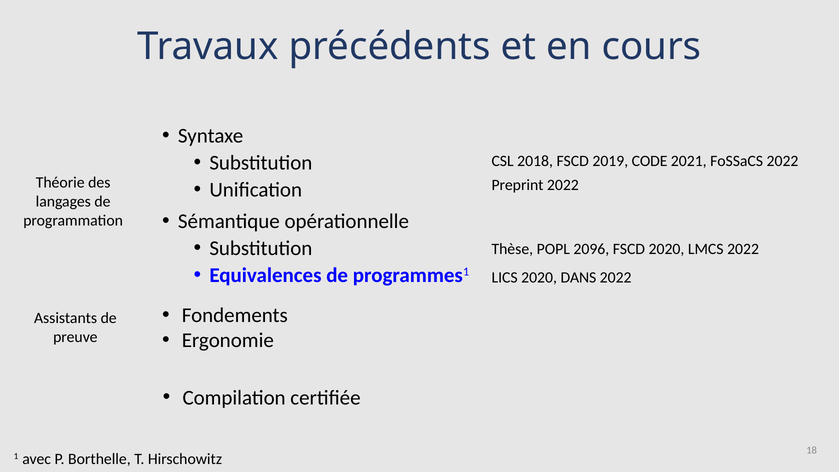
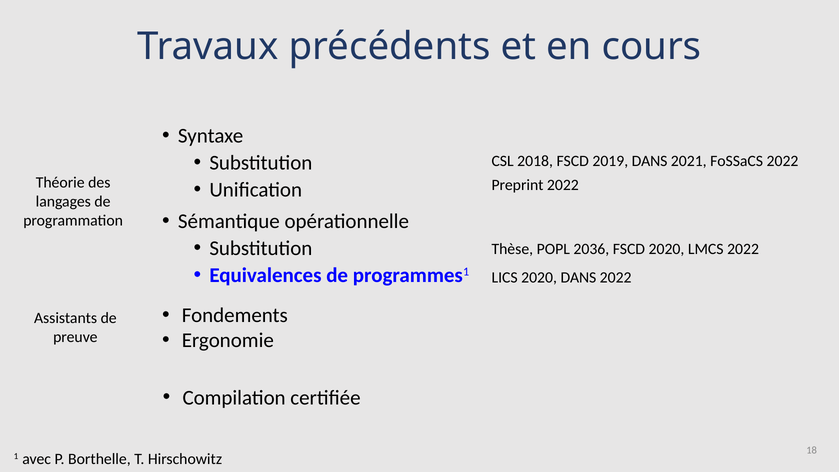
2019 CODE: CODE -> DANS (650, 161)
2096: 2096 -> 2036 (591, 249)
